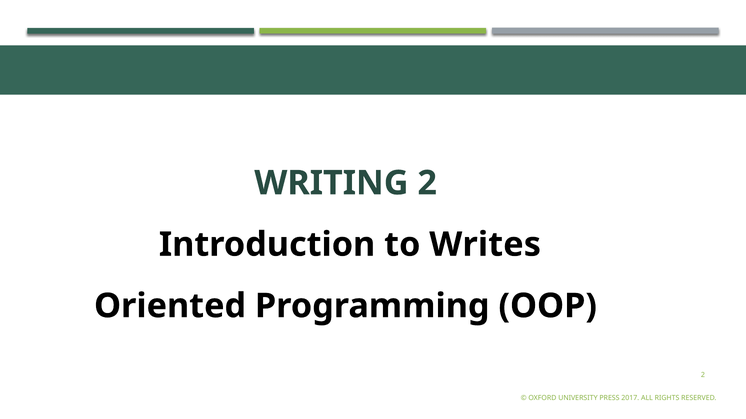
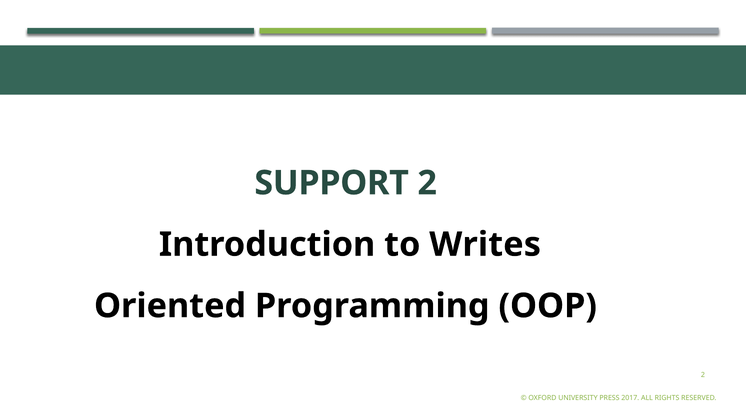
WRITING: WRITING -> SUPPORT (332, 183)
